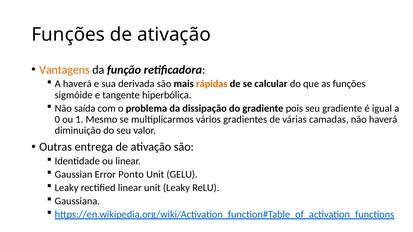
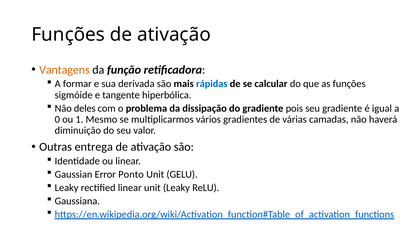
A haverá: haverá -> formar (77, 84)
rápidas colour: orange -> blue (212, 84)
saída: saída -> deles (85, 108)
